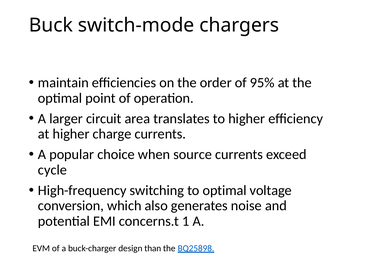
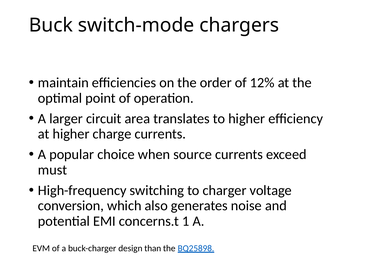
95%: 95% -> 12% (262, 83)
cycle: cycle -> must (53, 170)
to optimal: optimal -> charger (225, 190)
